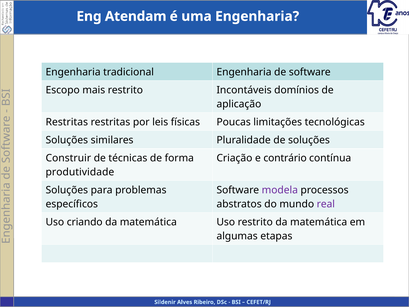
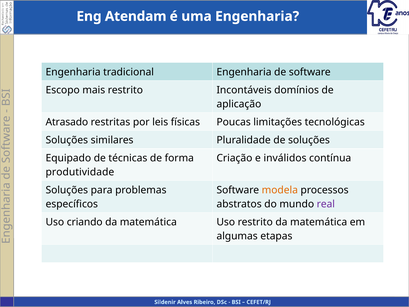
Restritas: Restritas -> Atrasado (67, 122)
Construir: Construir -> Equipado (68, 158)
contrário: contrário -> inválidos (285, 158)
modela colour: purple -> orange (280, 190)
